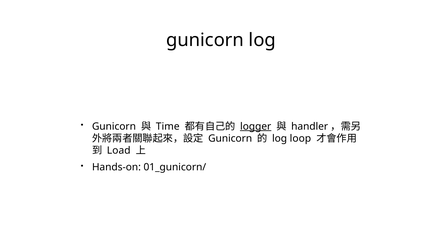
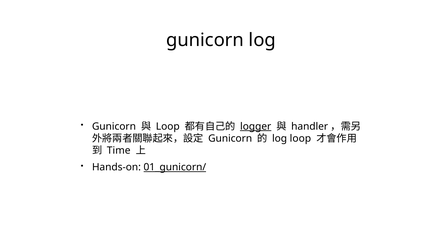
Time: Time -> Loop (168, 127)
Load: Load -> Time (119, 151)
01_gunicorn/ underline: none -> present (175, 168)
